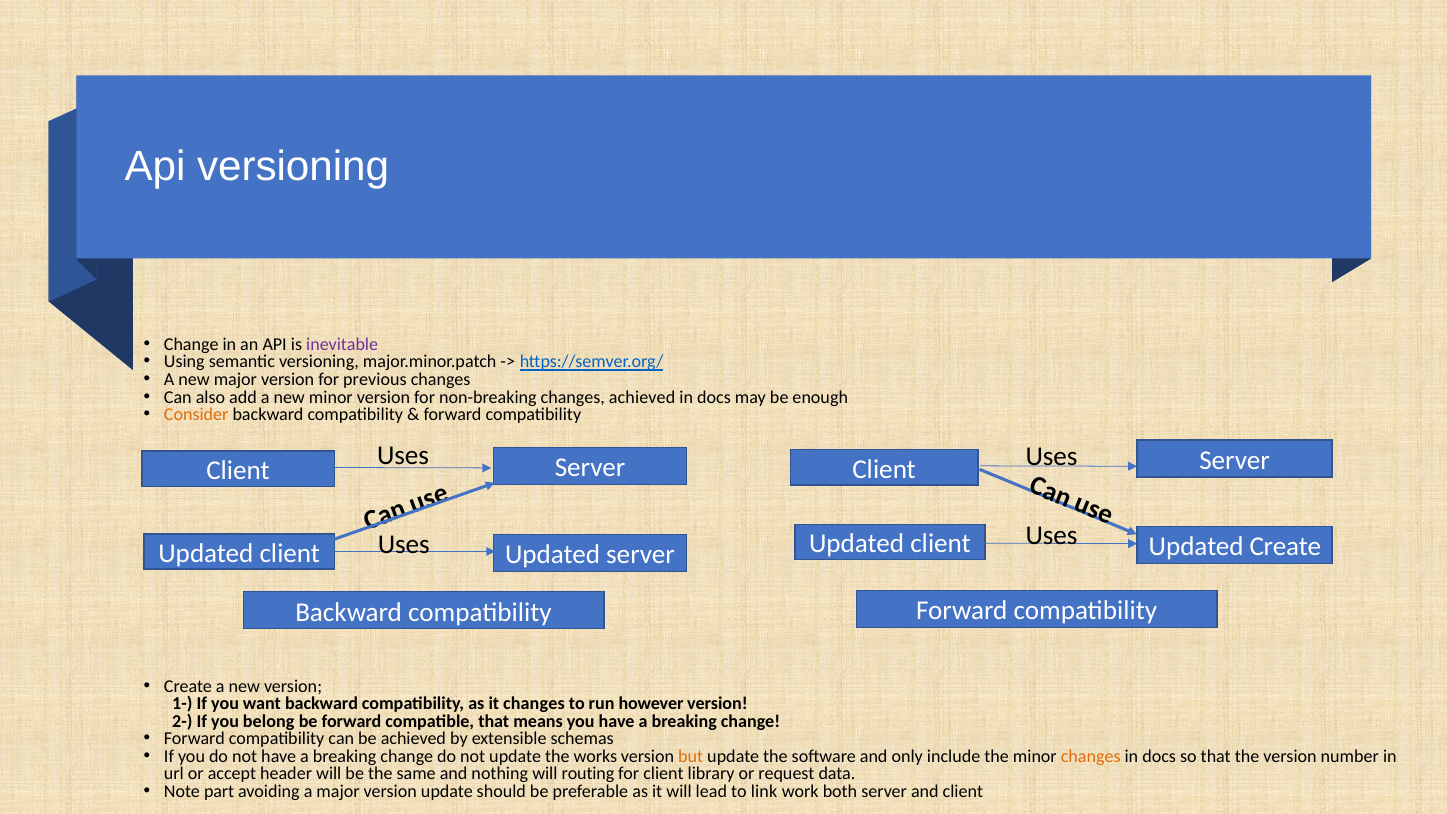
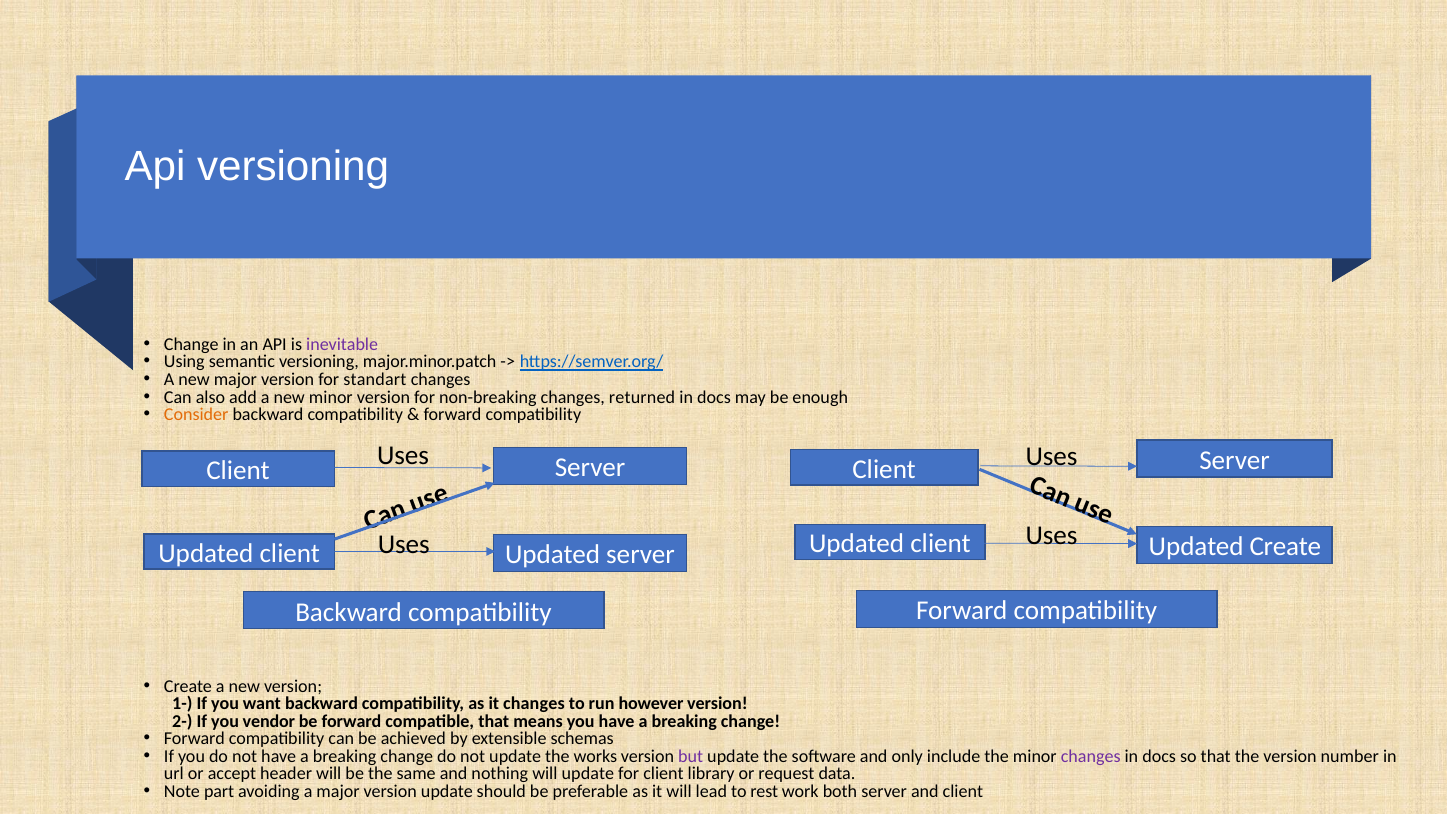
previous: previous -> standart (375, 380)
changes achieved: achieved -> returned (642, 397)
belong: belong -> vendor (269, 721)
but colour: orange -> purple (691, 756)
changes colour: orange -> purple (1091, 756)
will routing: routing -> update (588, 774)
link: link -> rest (764, 791)
